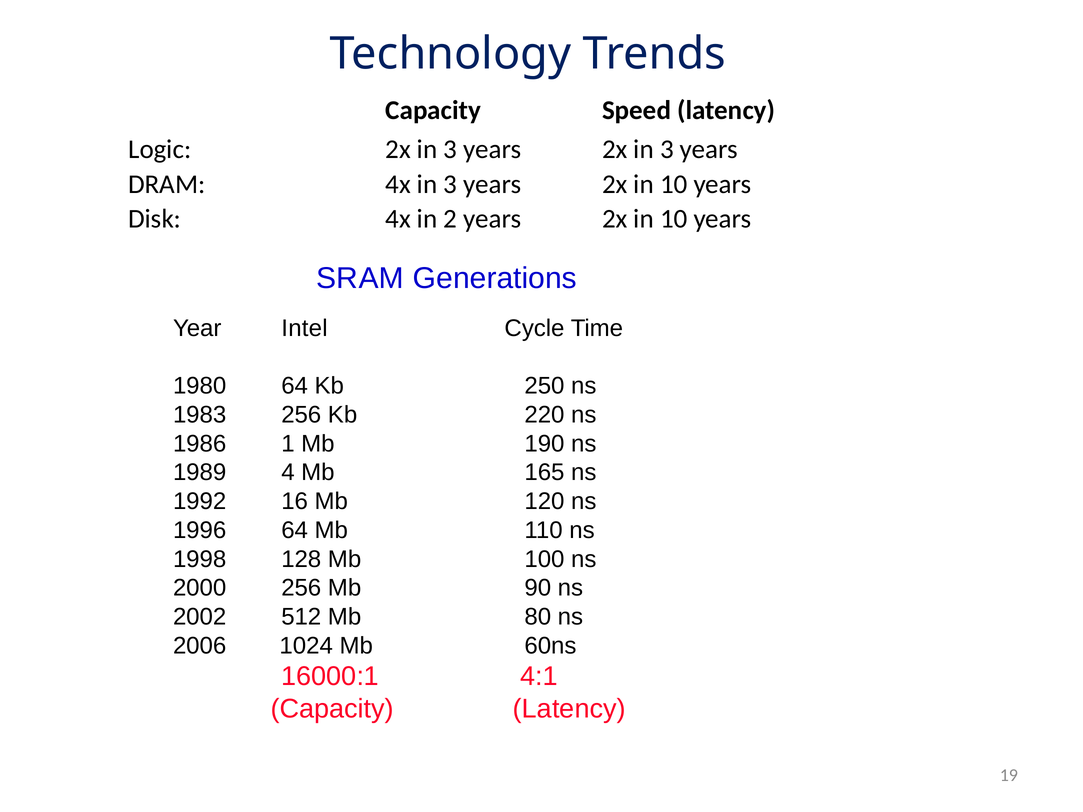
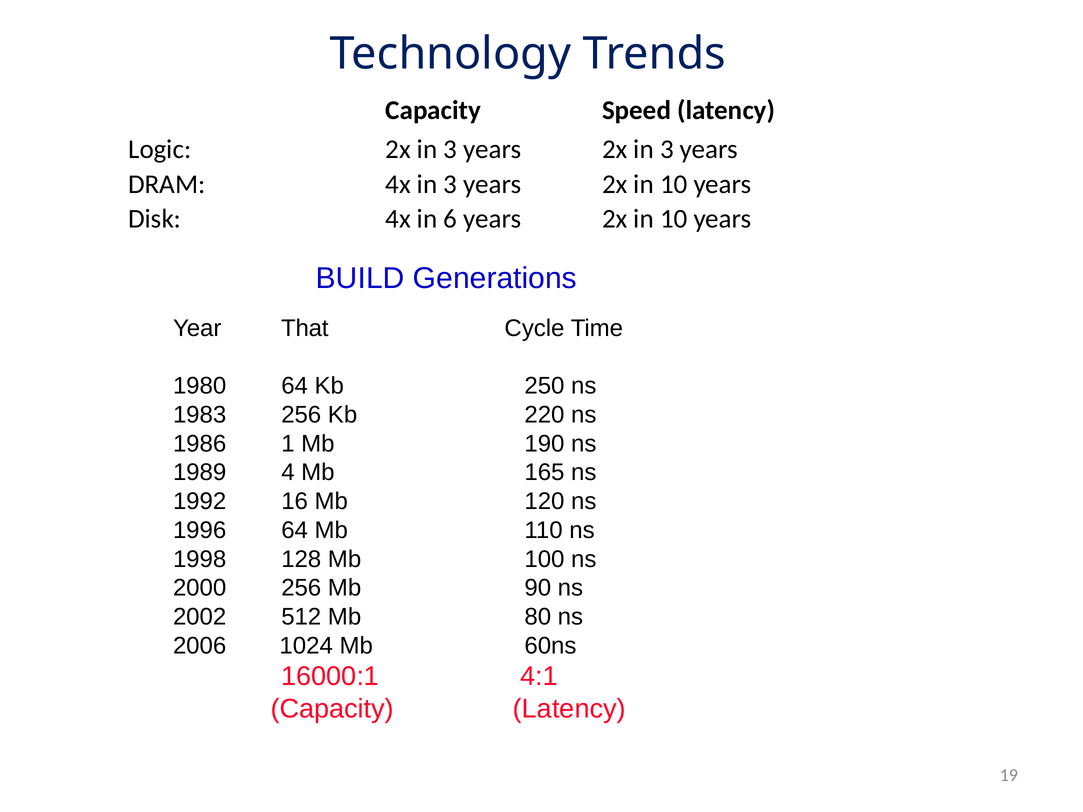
2: 2 -> 6 (450, 219)
SRAM: SRAM -> BUILD (360, 278)
Intel: Intel -> That (305, 328)
